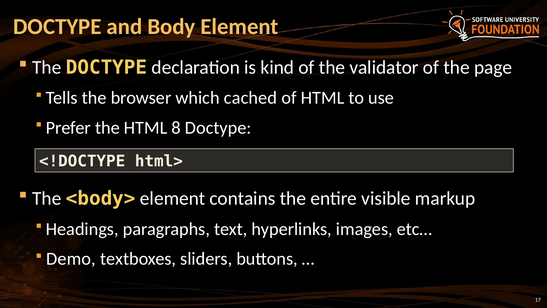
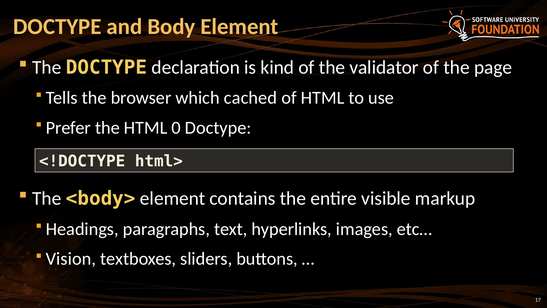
8: 8 -> 0 (176, 128)
Demo: Demo -> Vision (71, 259)
